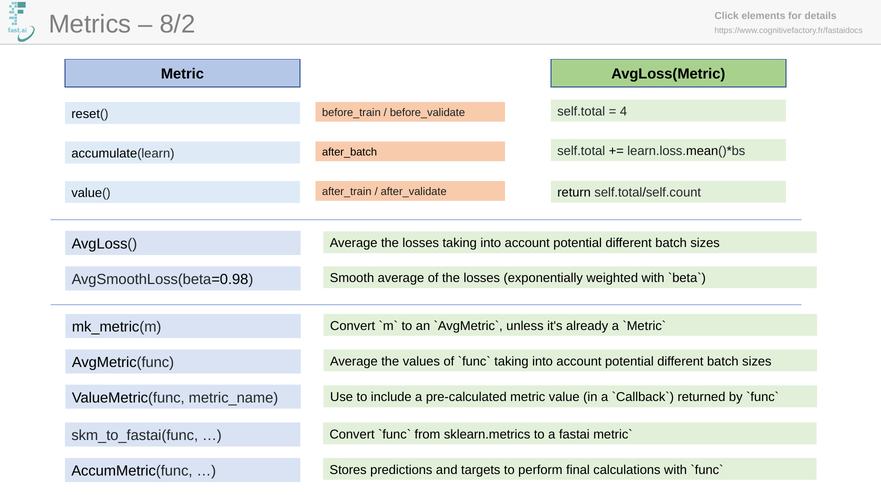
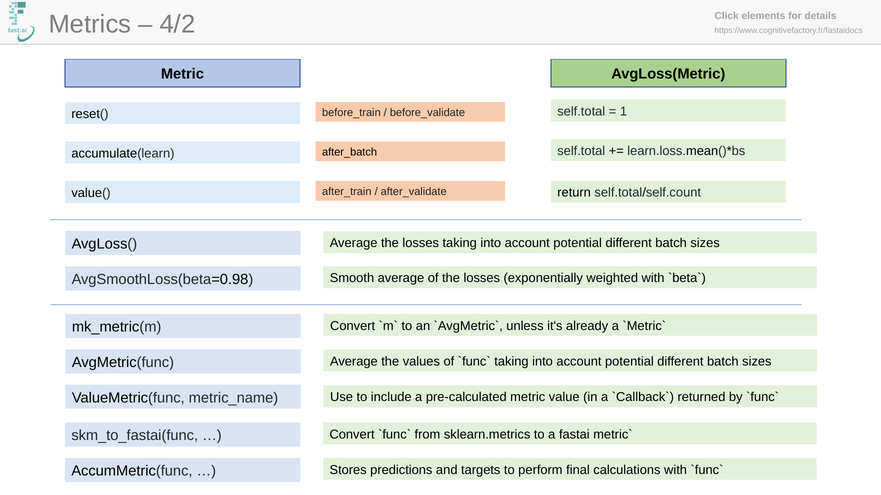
8/2: 8/2 -> 4/2 (177, 24)
4: 4 -> 1 (623, 112)
